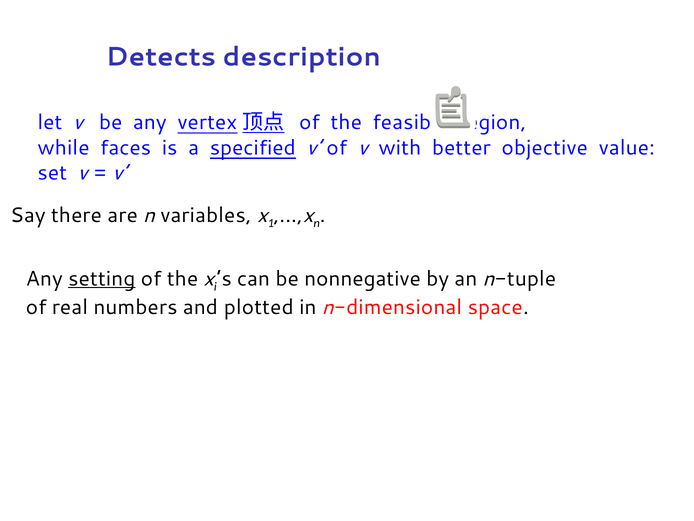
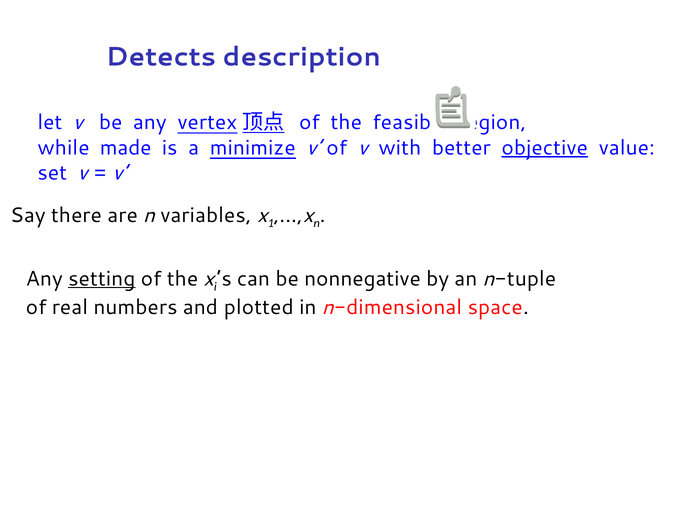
faces: faces -> made (126, 148)
specified: specified -> minimize (253, 148)
objective underline: none -> present (545, 148)
